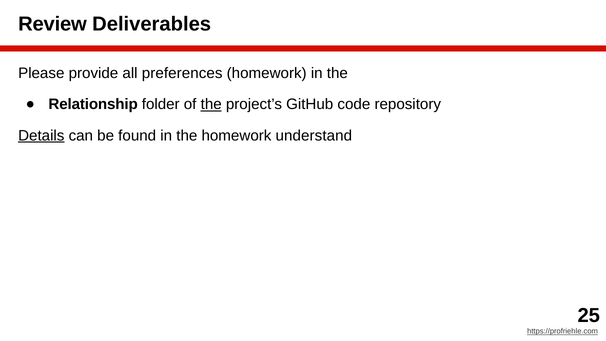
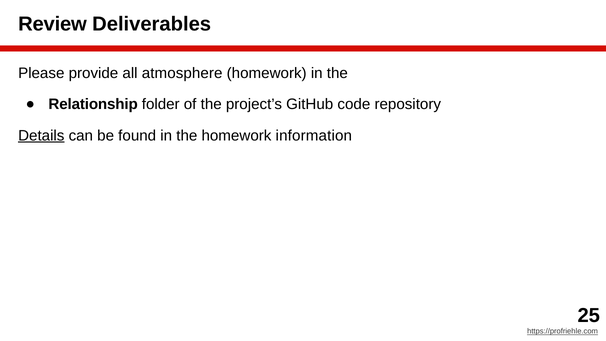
preferences: preferences -> atmosphere (182, 73)
the underline: present -> none (211, 104)
understand: understand -> information (314, 135)
